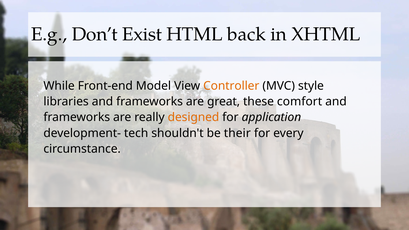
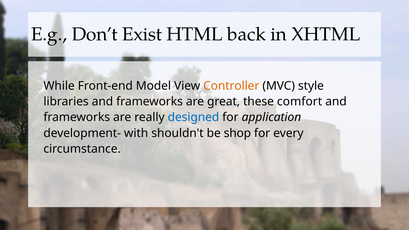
designed colour: orange -> blue (193, 117)
tech: tech -> with (136, 133)
their: their -> shop (237, 133)
